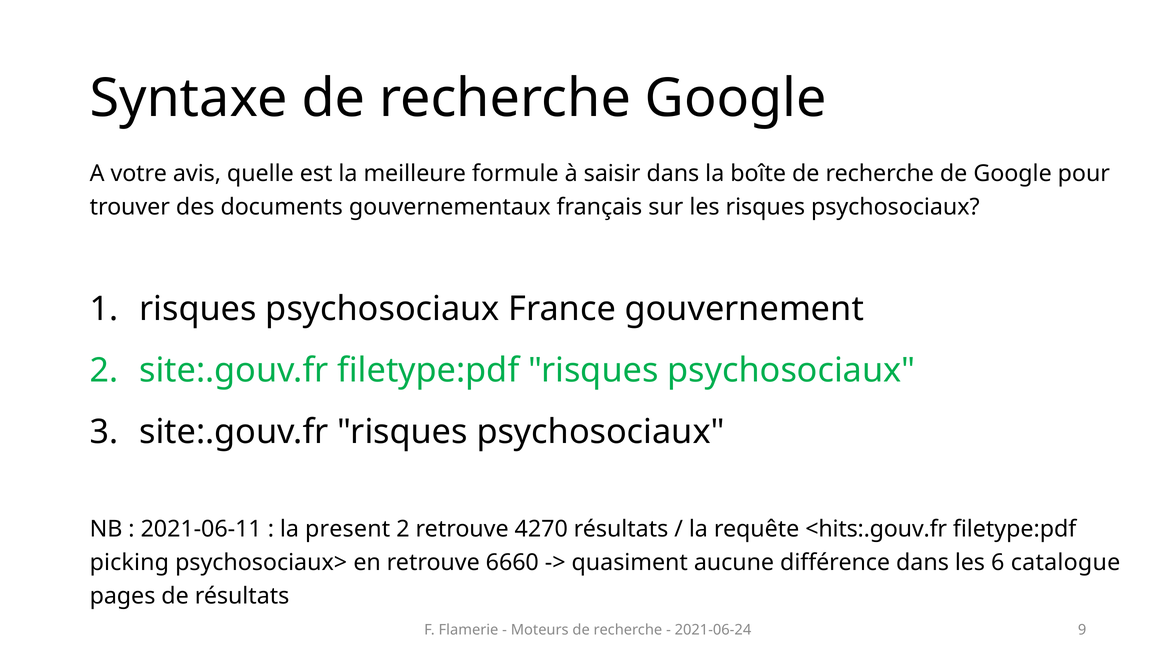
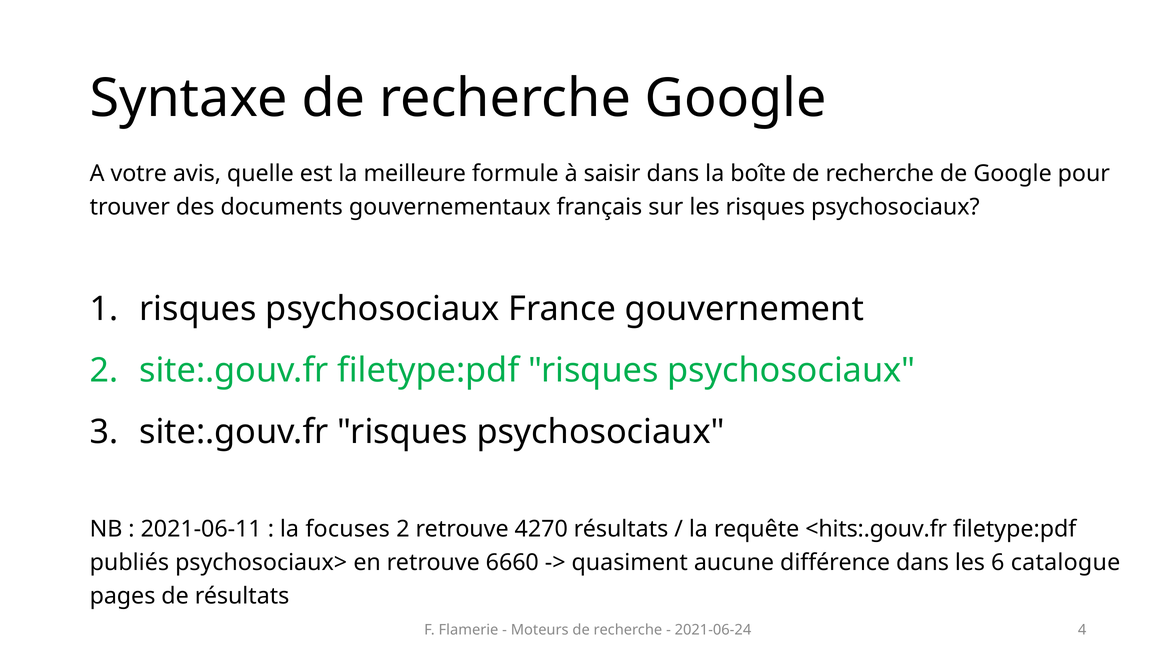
present: present -> focuses (348, 530)
picking: picking -> publiés (129, 563)
9: 9 -> 4 (1082, 631)
